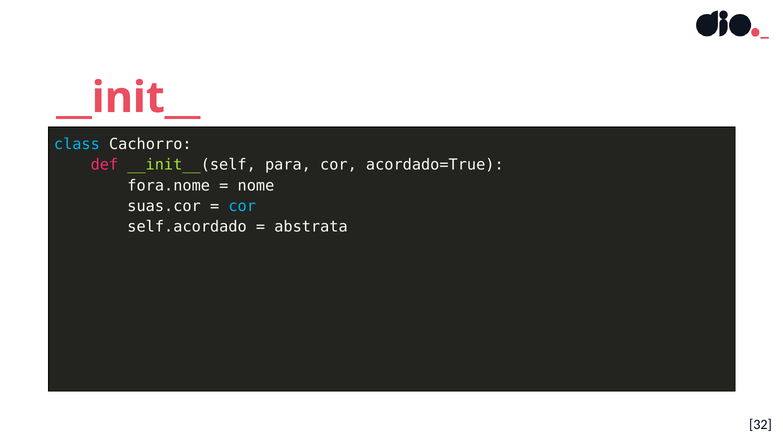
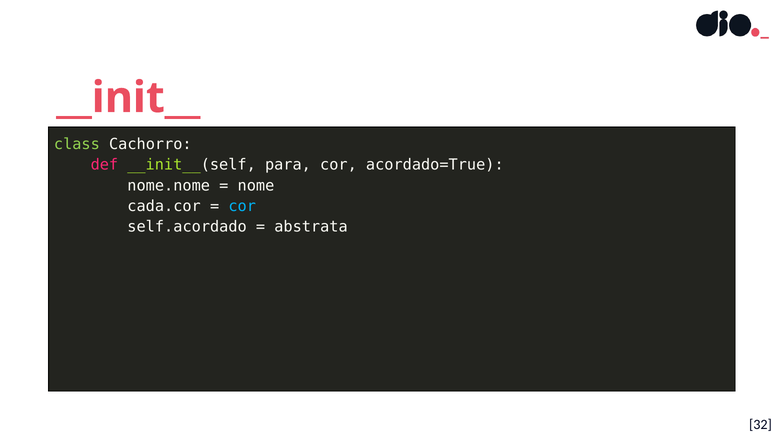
class colour: light blue -> light green (77, 144)
fora.nome: fora.nome -> nome.nome (169, 185)
suas.cor: suas.cor -> cada.cor (164, 206)
